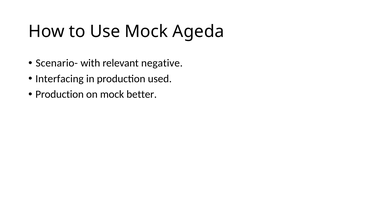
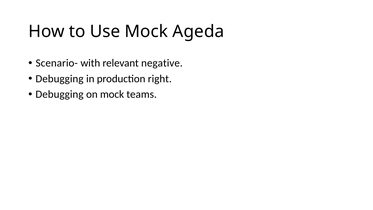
Interfacing: Interfacing -> Debugging (60, 79)
used: used -> right (160, 79)
Production: Production -> Debugging (60, 94)
better: better -> teams (142, 94)
